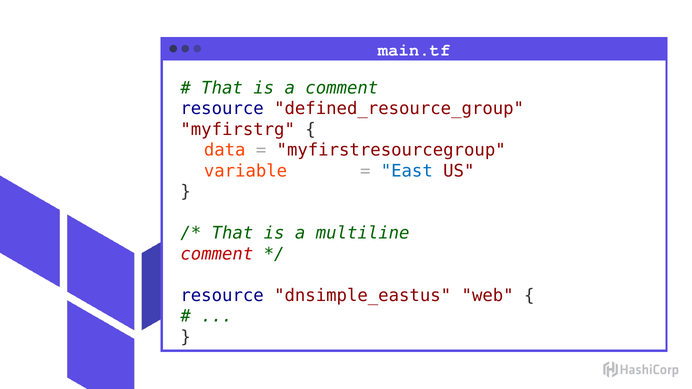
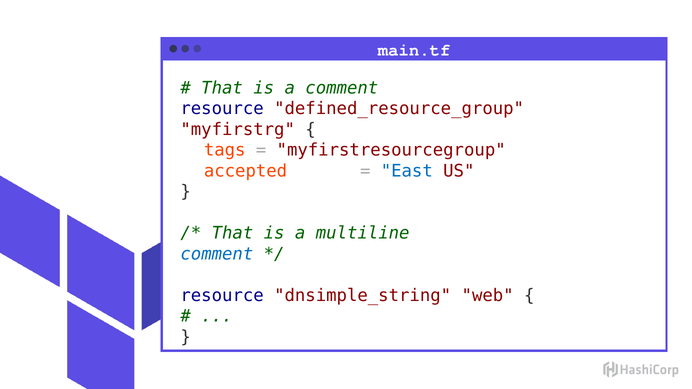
data: data -> tags (225, 150)
variable: variable -> accepted (246, 171)
comment colour: red -> blue (217, 254)
dnsimple_eastus: dnsimple_eastus -> dnsimple_string (363, 296)
